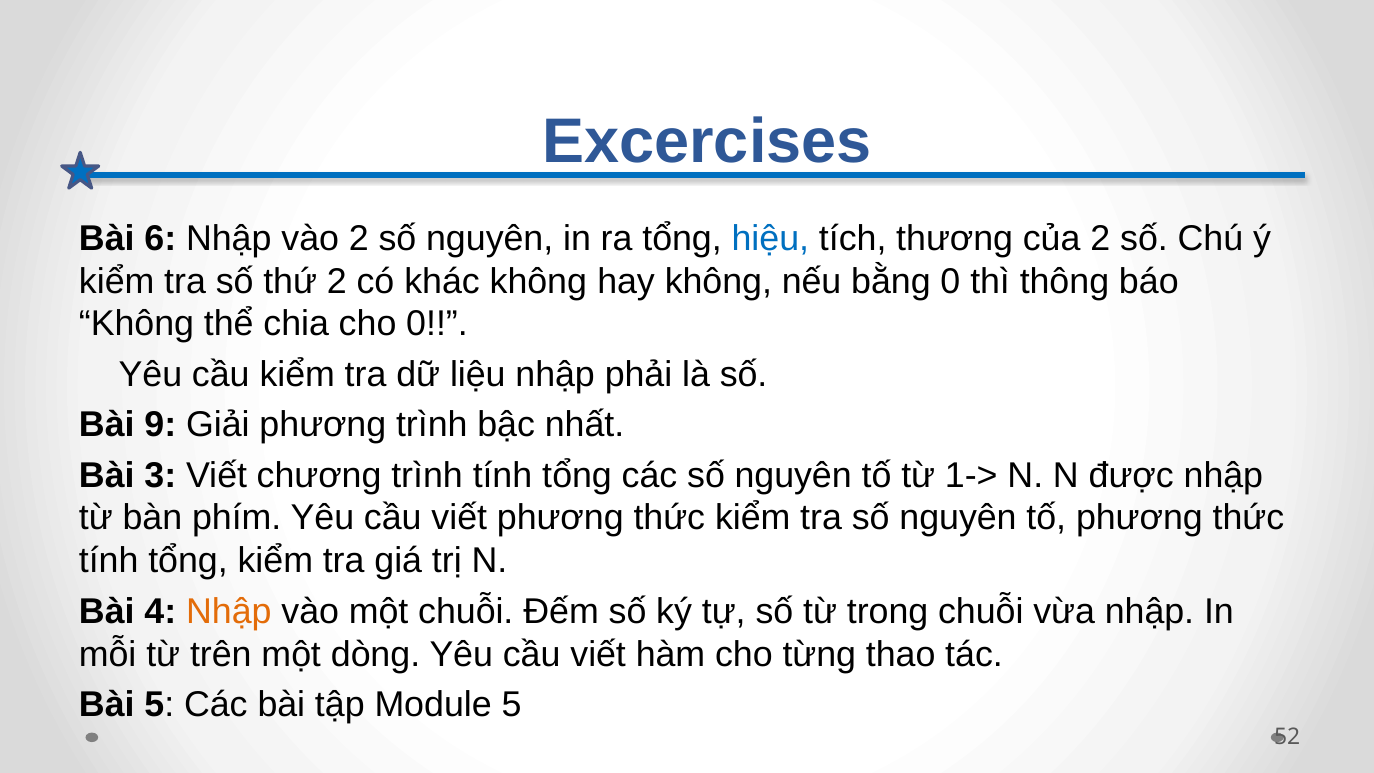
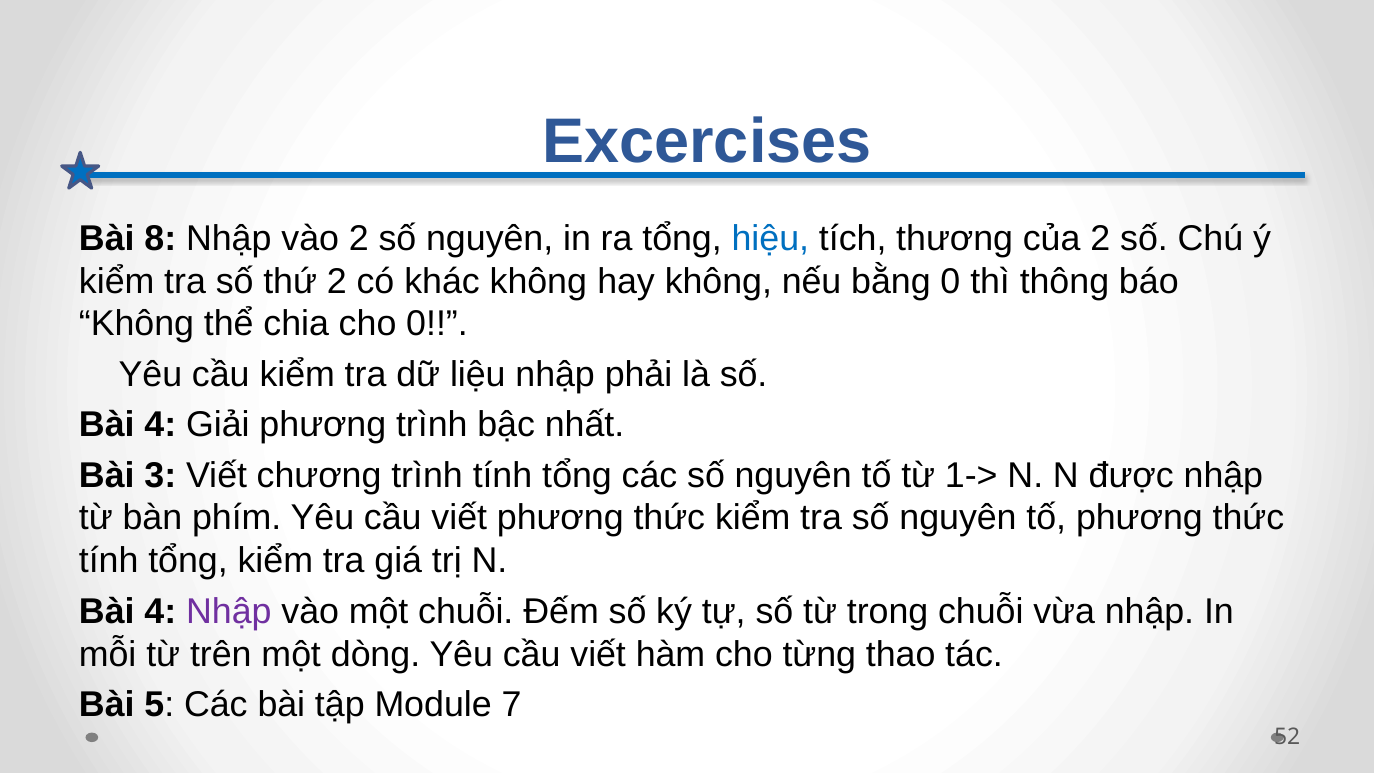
6: 6 -> 8 (160, 238)
9: 9 -> 4 (160, 425)
Nhập colour: orange -> purple (229, 611)
Module 5: 5 -> 7 (511, 705)
